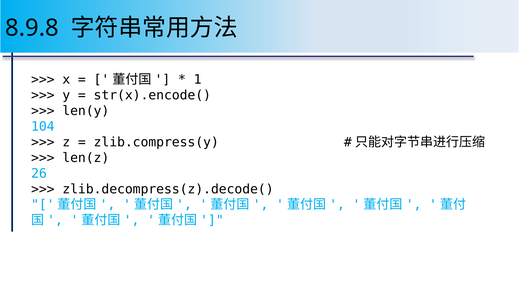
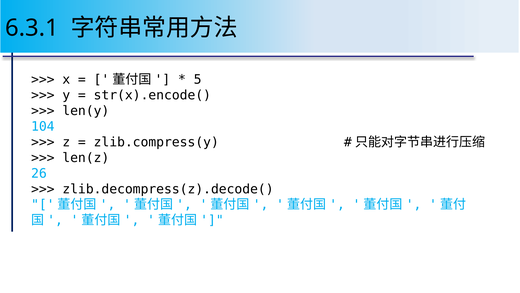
8.9.8: 8.9.8 -> 6.3.1 (32, 28)
1: 1 -> 5 (198, 80)
